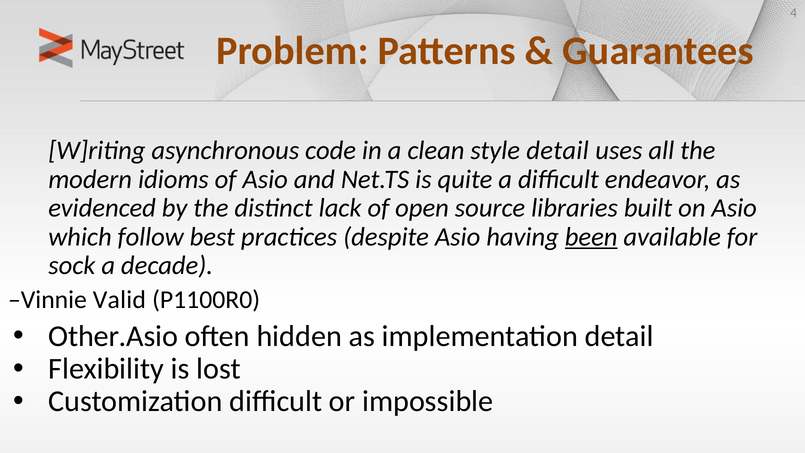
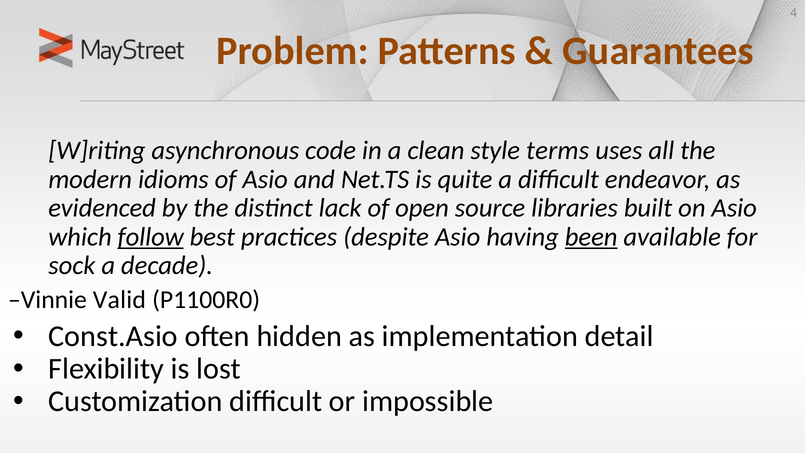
style detail: detail -> terms (558, 150)
follow underline: none -> present (151, 237)
Other.Asio: Other.Asio -> Const.Asio (113, 336)
